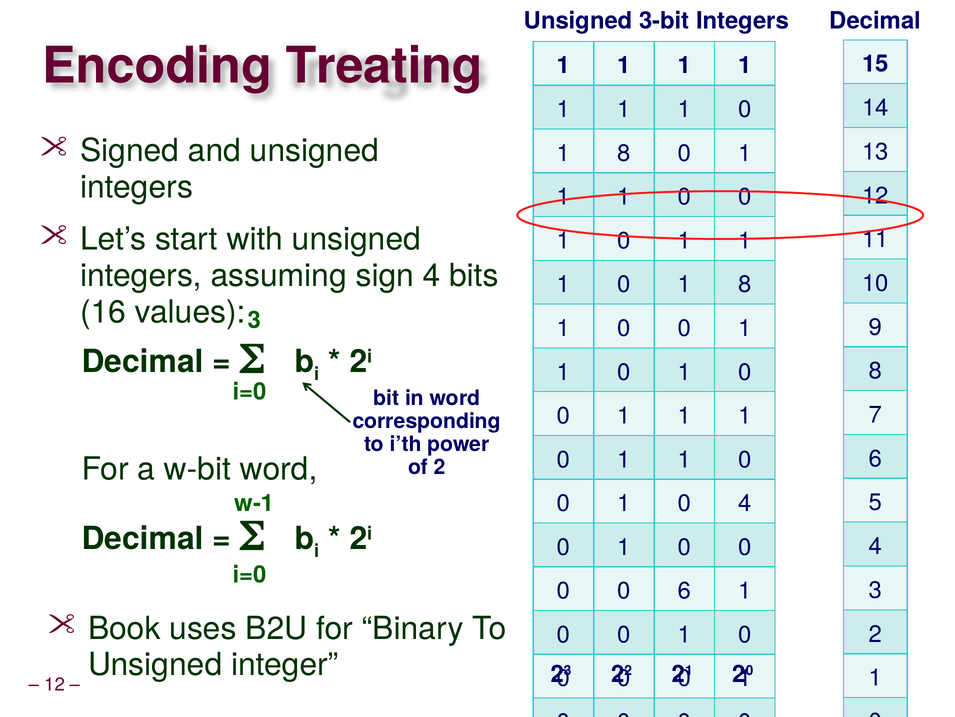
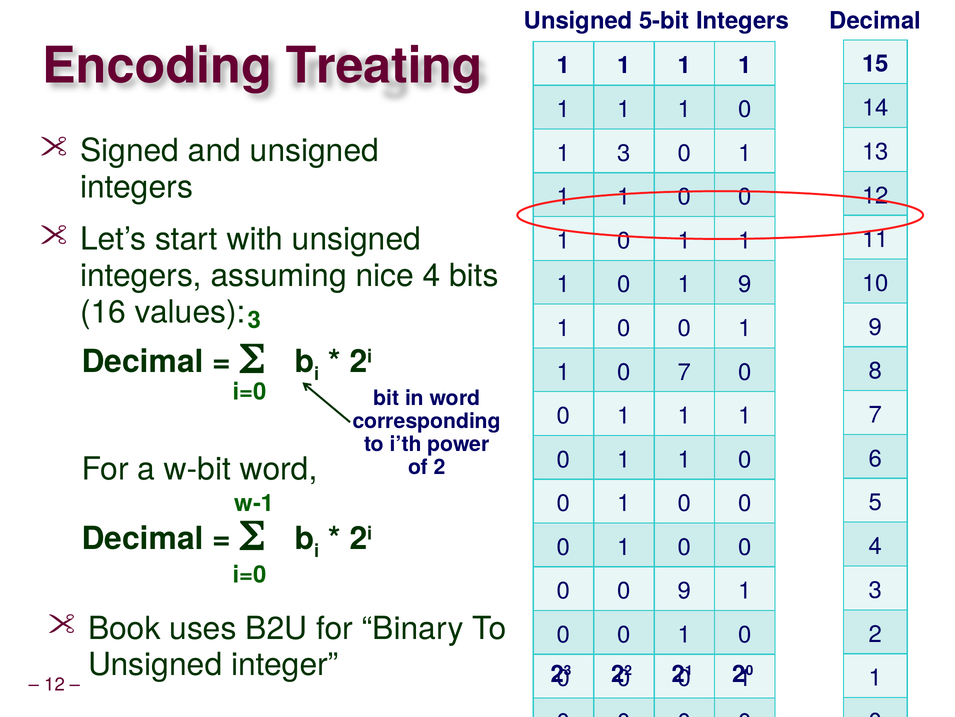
3-bit: 3-bit -> 5-bit (664, 21)
8: 8 -> 3 (624, 153)
sign: sign -> nice (385, 275)
8: 8 -> 9 (745, 284)
1: 1 -> 7 (684, 372)
4: 4 -> 0 (745, 503)
0 6: 6 -> 9 (684, 590)
